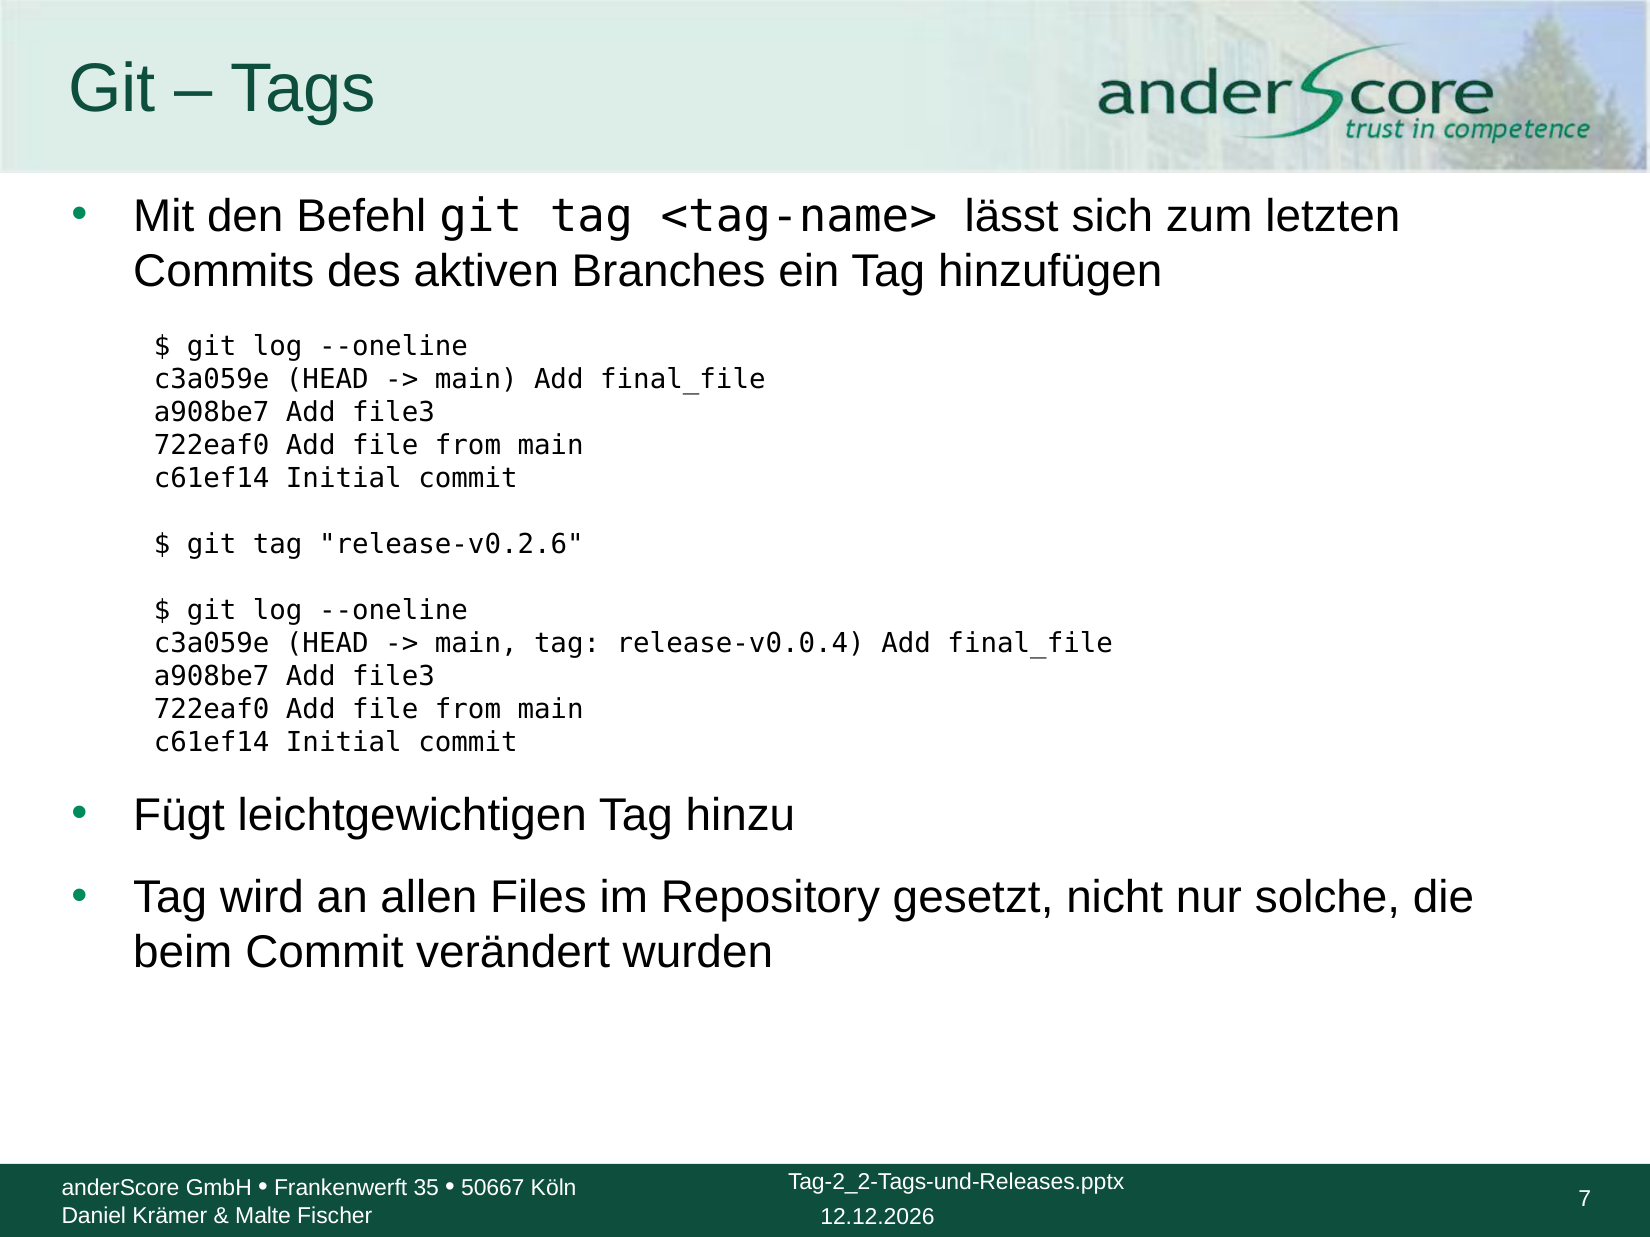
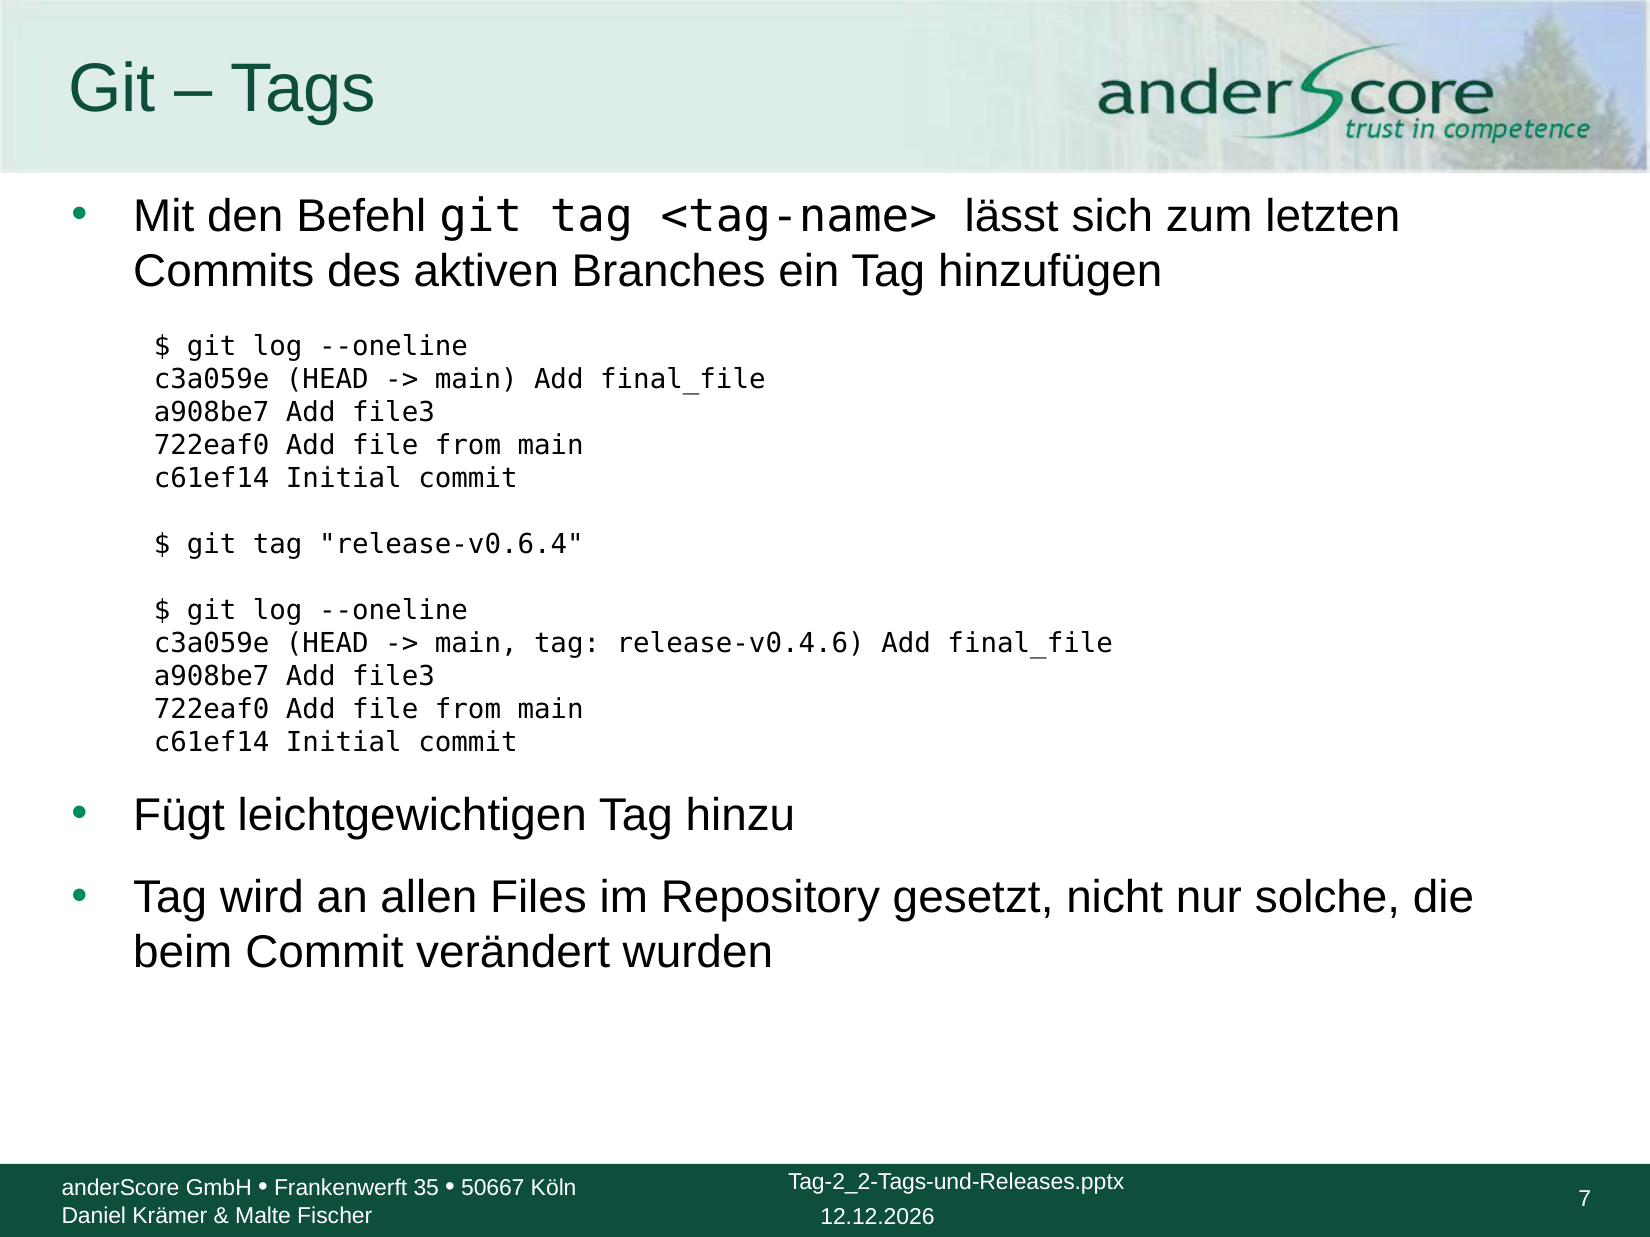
release-v0.2.6: release-v0.2.6 -> release-v0.6.4 (451, 545)
release-v0.0.4: release-v0.0.4 -> release-v0.4.6 (741, 644)
